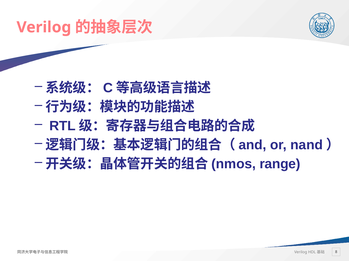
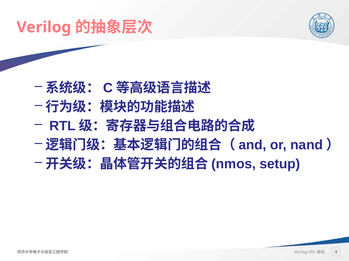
range: range -> setup (280, 164)
